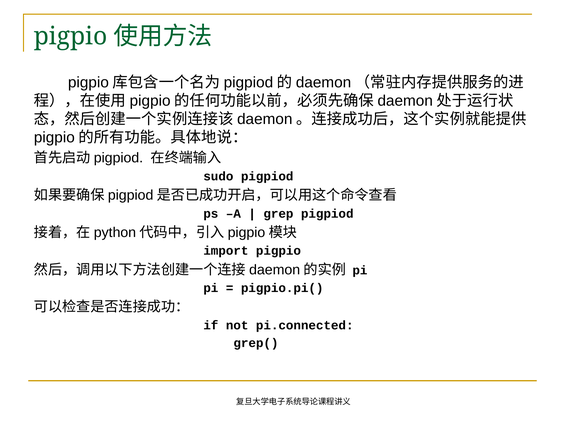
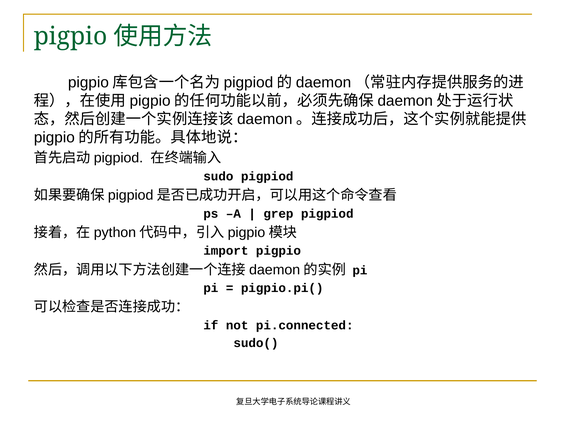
grep(: grep( -> sudo( (256, 344)
